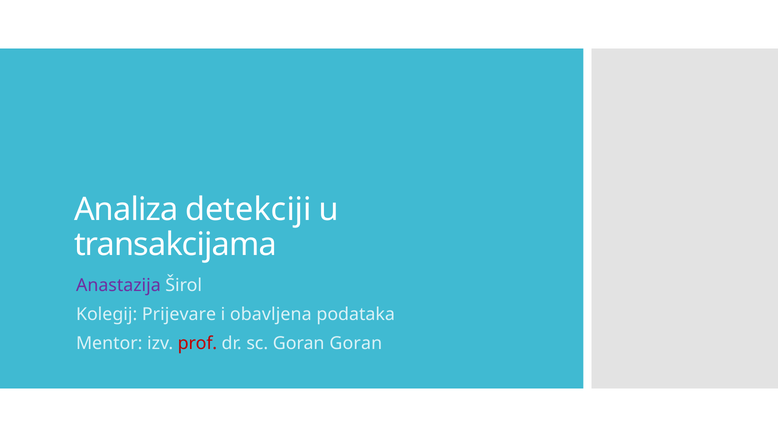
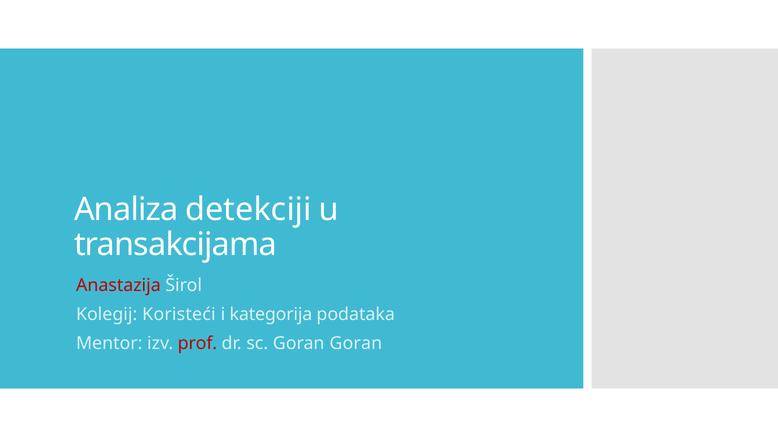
Anastazija colour: purple -> red (118, 286)
Prijevare: Prijevare -> Koristeći (179, 315)
obavljena: obavljena -> kategorija (271, 315)
